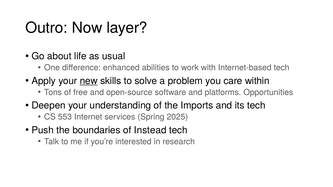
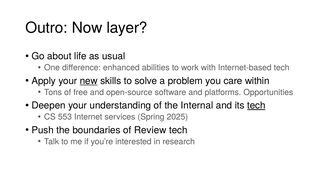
Imports: Imports -> Internal (197, 106)
tech underline: none -> present (256, 106)
Instead: Instead -> Review (150, 130)
